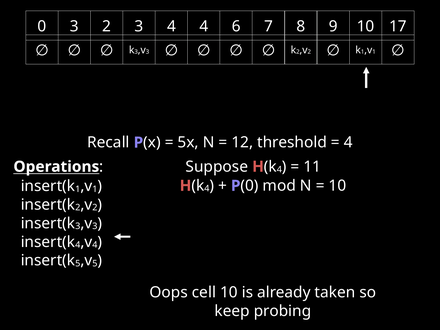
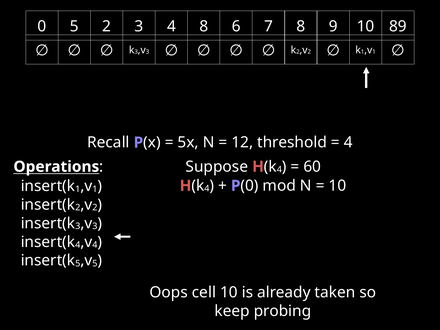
0 3: 3 -> 5 (74, 26)
4 4: 4 -> 8 (204, 26)
17: 17 -> 89 (398, 26)
11: 11 -> 60 (312, 167)
